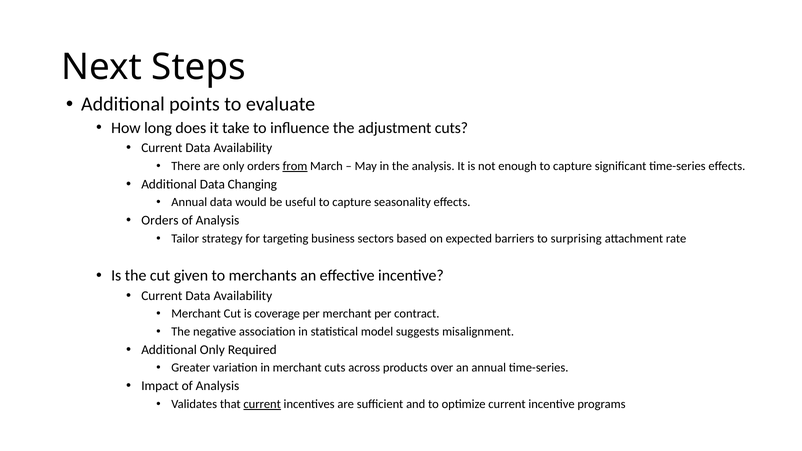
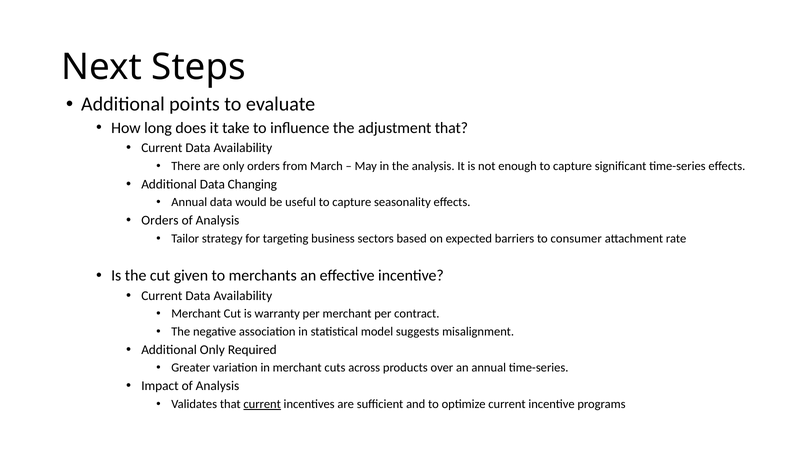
adjustment cuts: cuts -> that (451, 128)
from underline: present -> none (295, 166)
surprising: surprising -> consumer (576, 239)
coverage: coverage -> warranty (277, 314)
